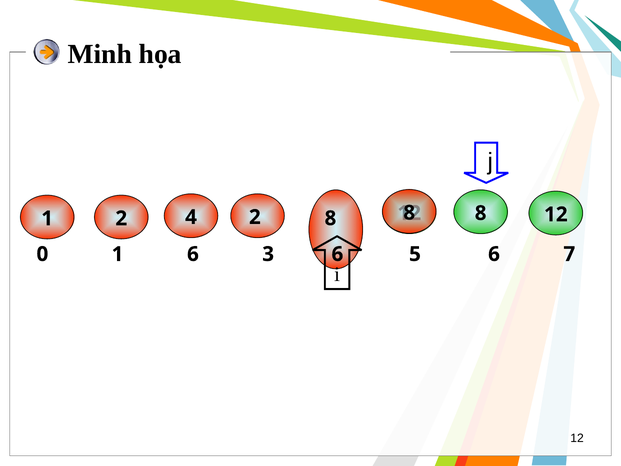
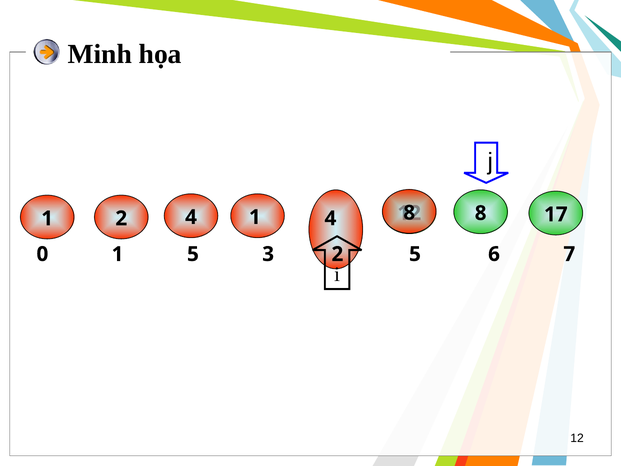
4 2: 2 -> 1 (255, 217)
2 8: 8 -> 4 (330, 218)
12: 12 -> 17 (556, 214)
1 6: 6 -> 5 (193, 254)
3 6: 6 -> 2 (337, 254)
